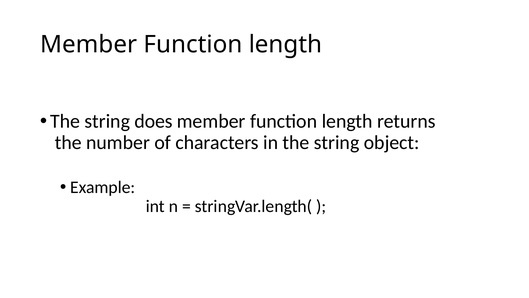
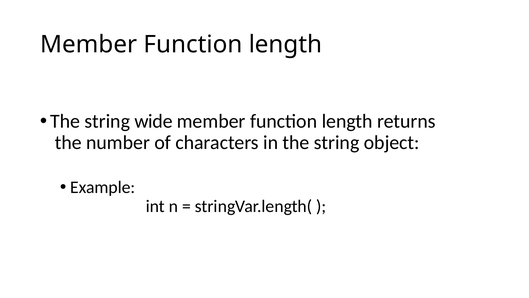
does: does -> wide (154, 121)
